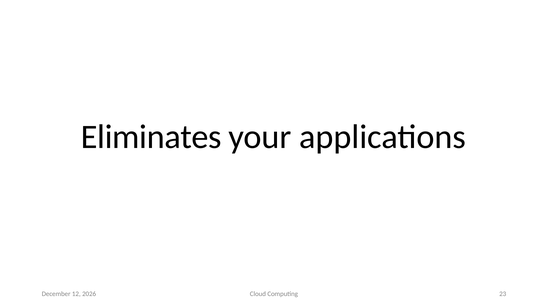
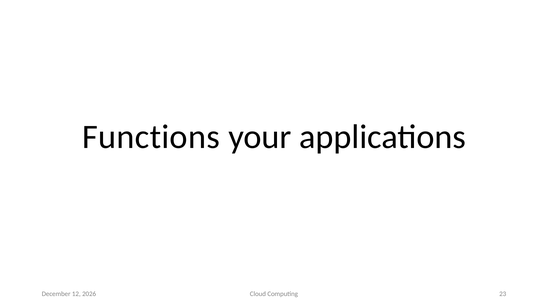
Eliminates: Eliminates -> Functions (151, 137)
